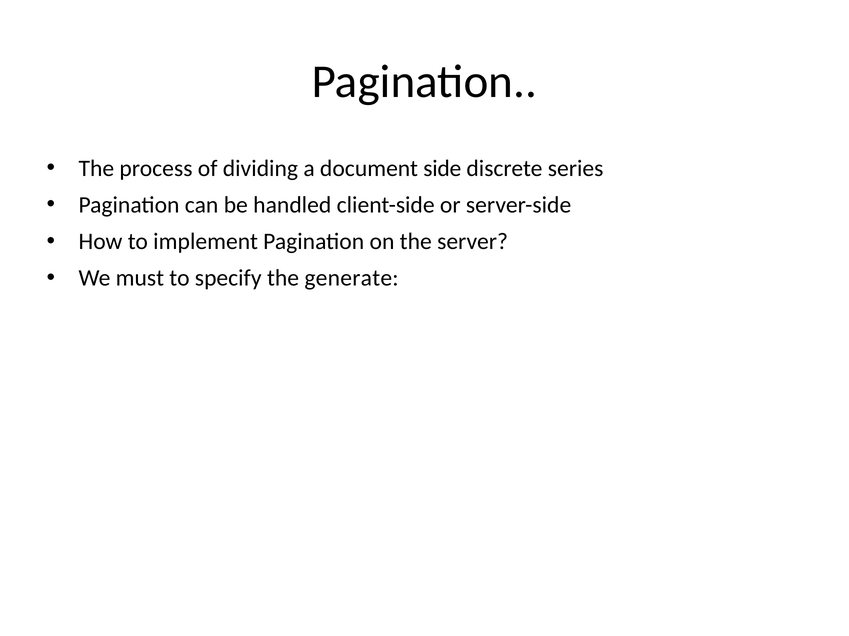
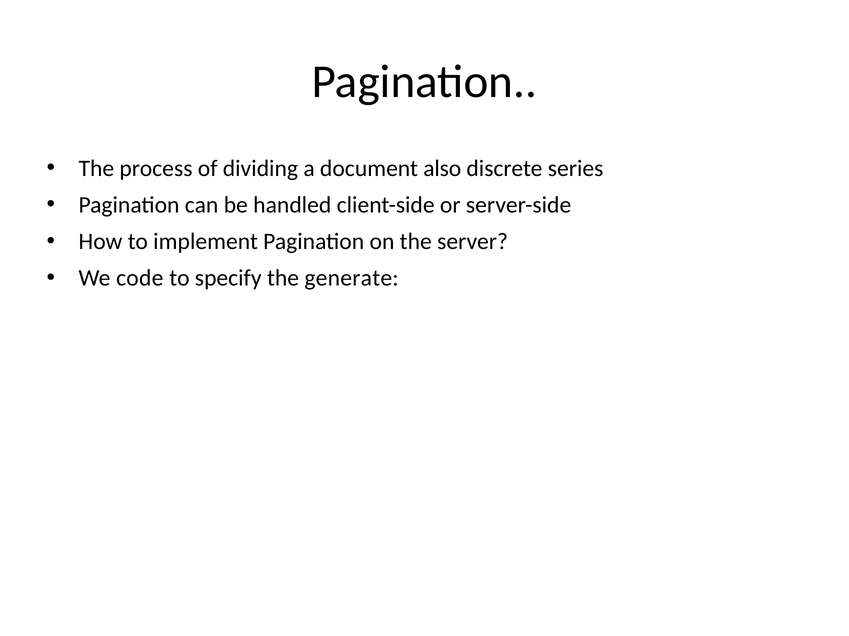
side: side -> also (442, 169)
must: must -> code (140, 278)
